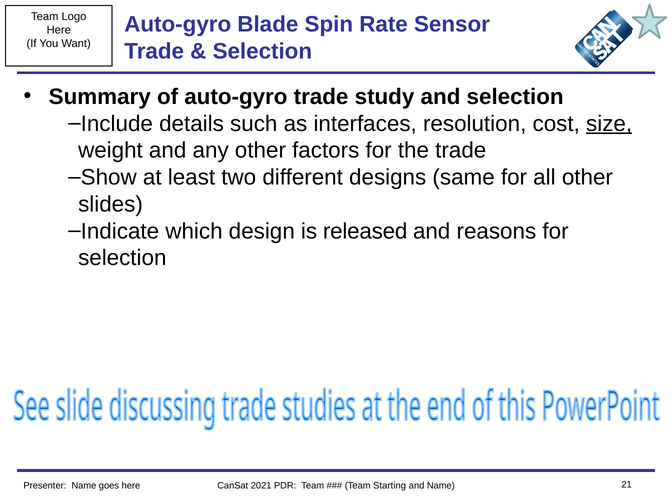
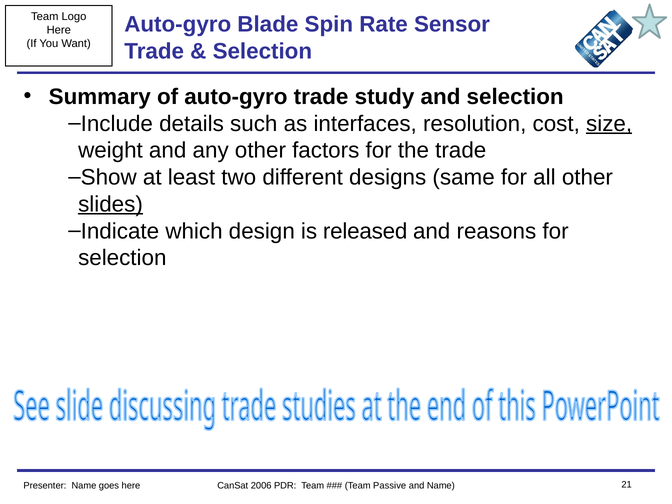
slides underline: none -> present (110, 204)
2021: 2021 -> 2006 (261, 486)
Starting: Starting -> Passive (390, 486)
